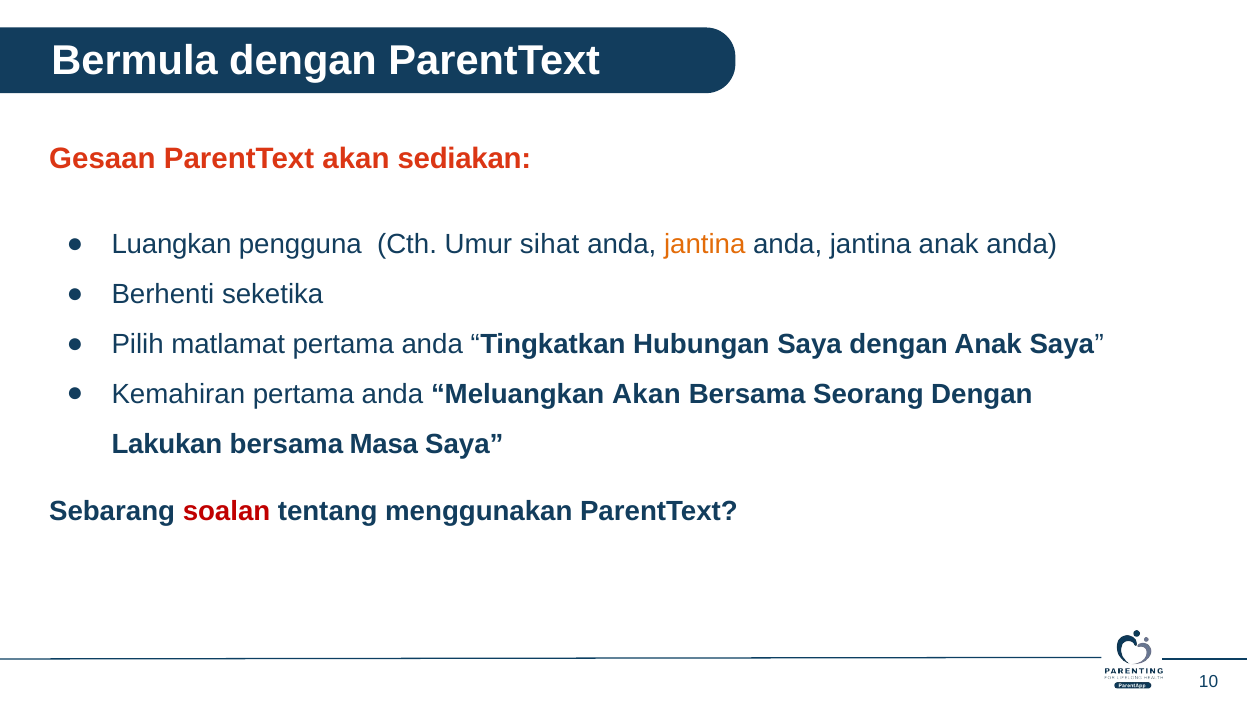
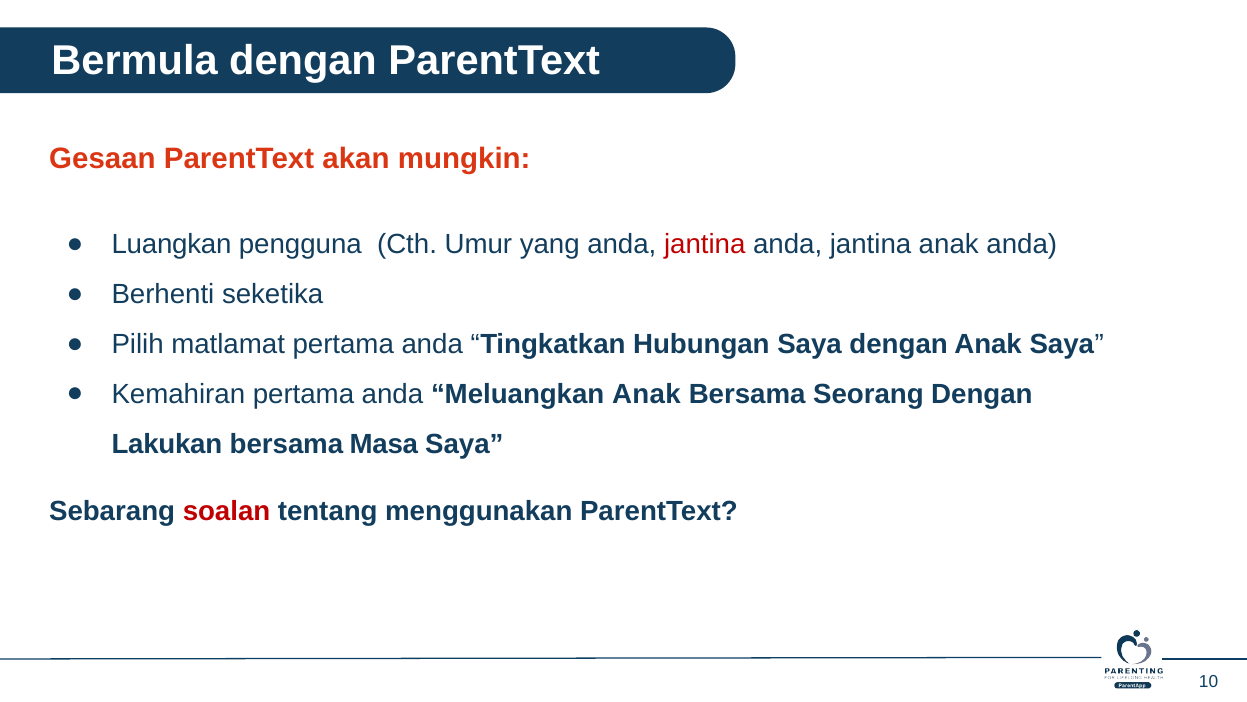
sediakan: sediakan -> mungkin (464, 159)
sihat: sihat -> yang (550, 245)
jantina colour: orange -> red (705, 245)
Meluangkan Akan: Akan -> Anak (646, 394)
